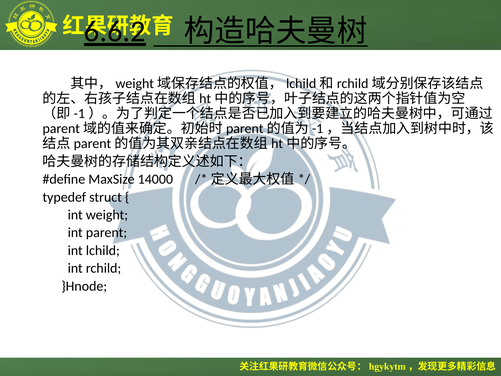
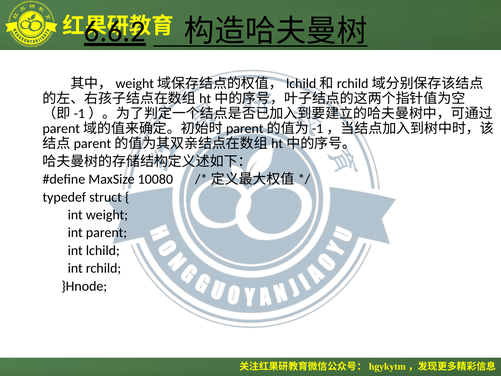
14000: 14000 -> 10080 (155, 179)
